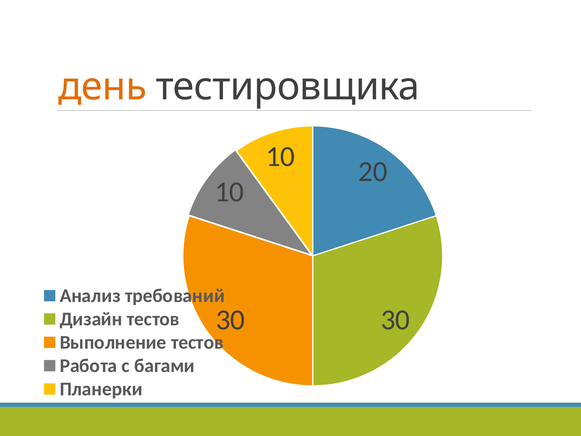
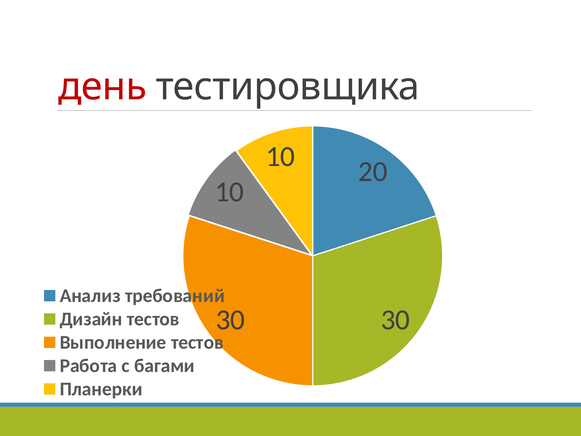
день colour: orange -> red (102, 87)
